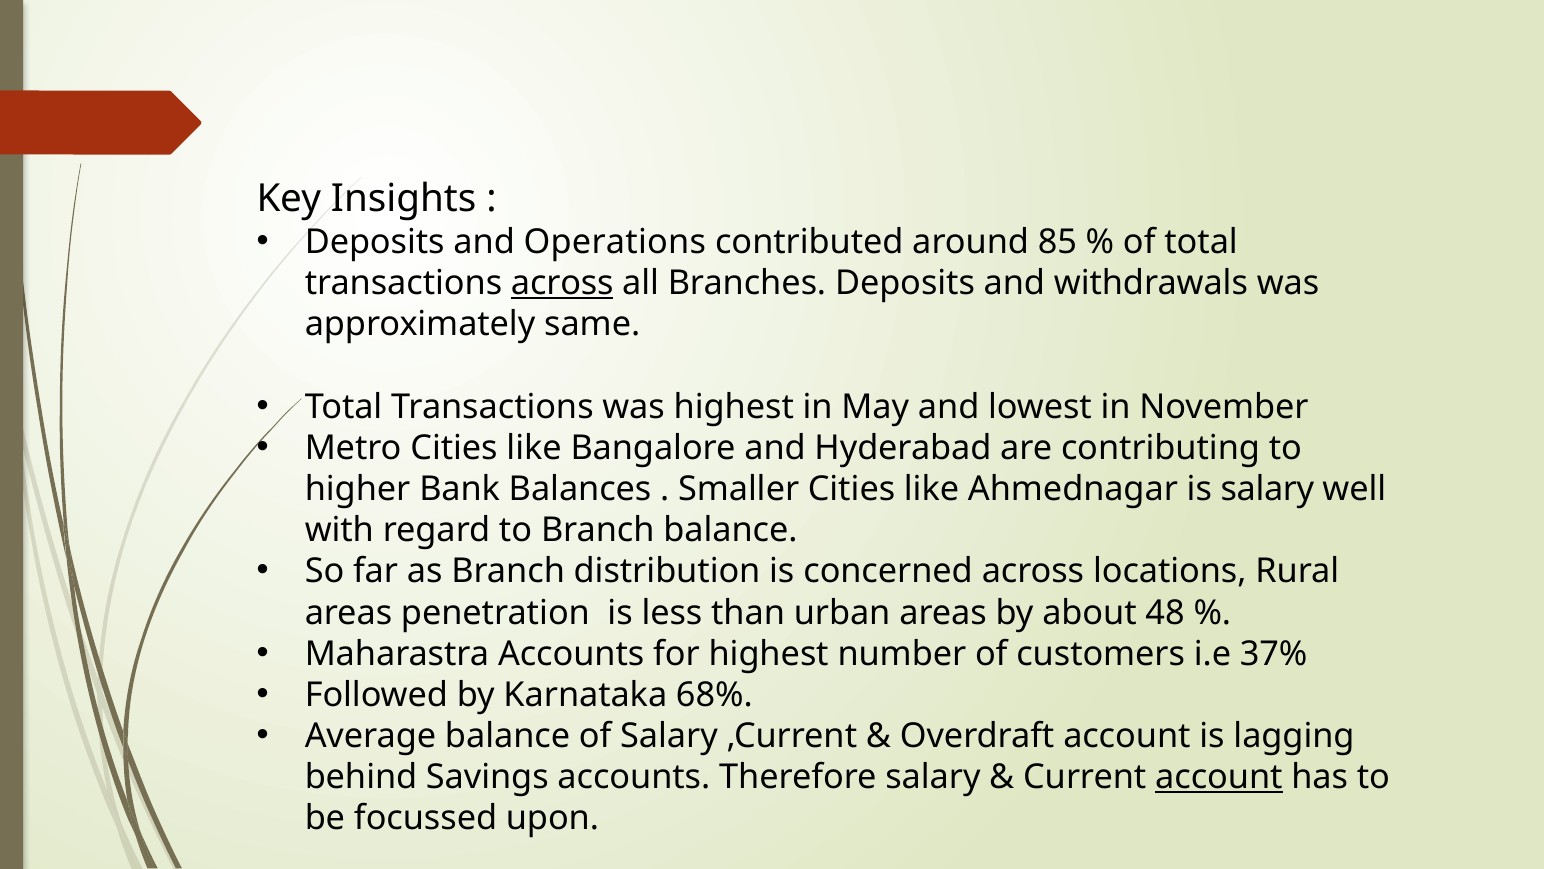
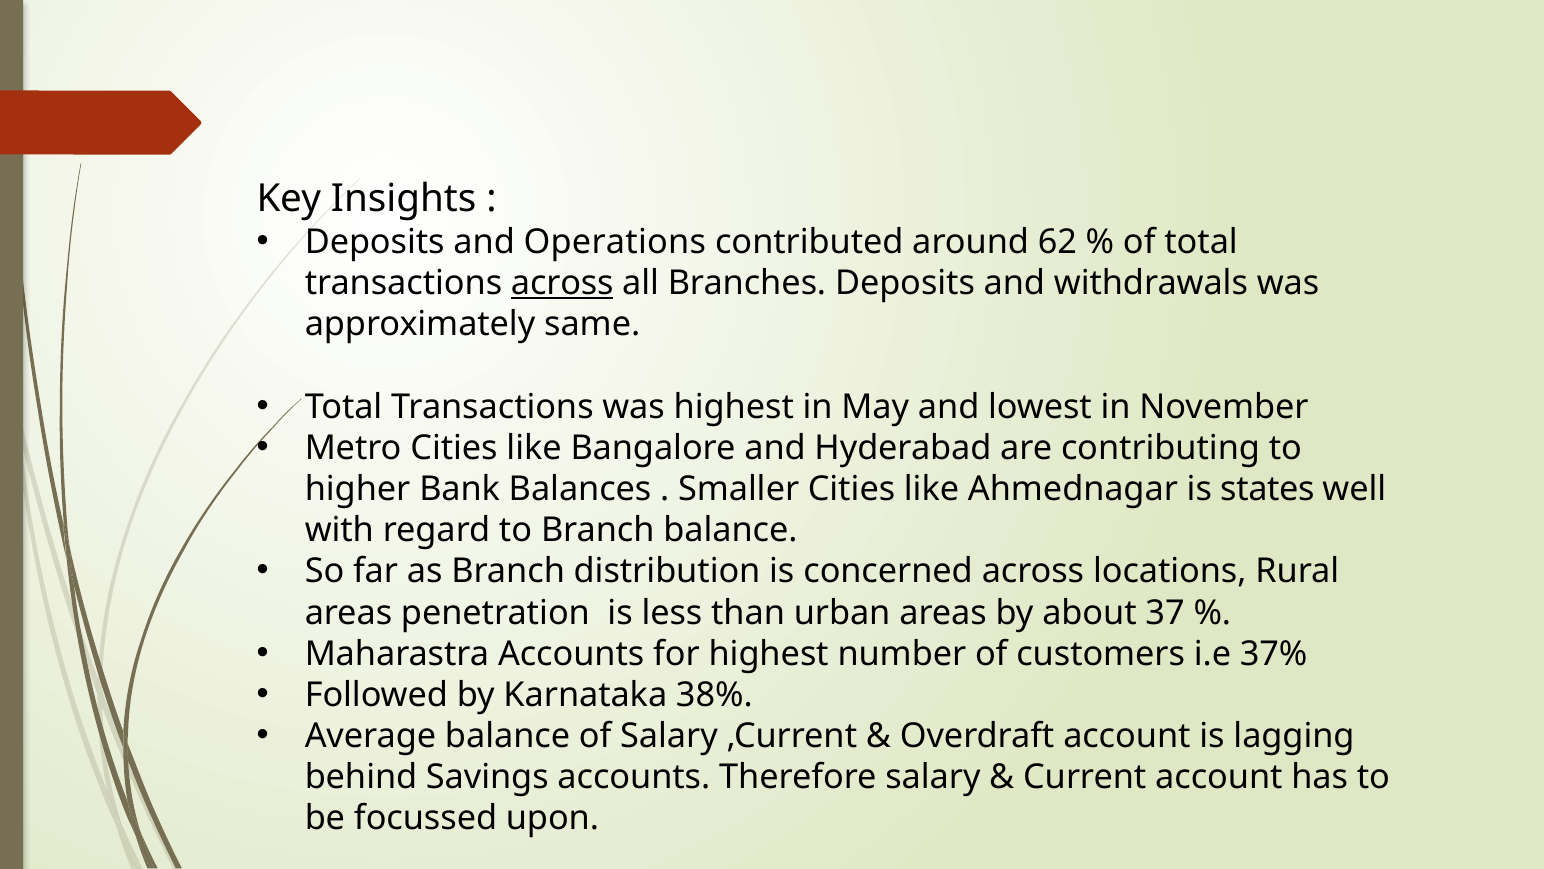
85: 85 -> 62 (1057, 242)
is salary: salary -> states (1267, 489)
48: 48 -> 37 (1165, 612)
68%: 68% -> 38% (714, 695)
account underline: present -> none (1219, 777)
